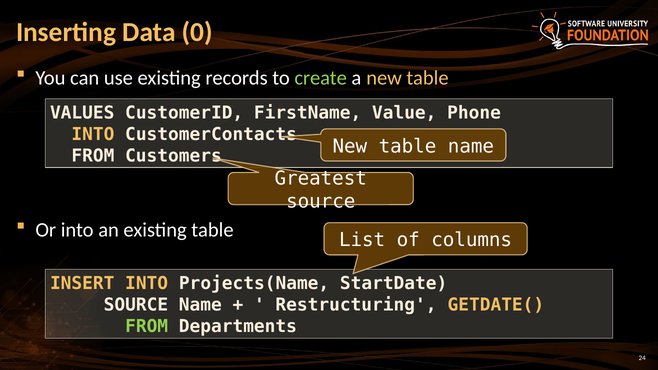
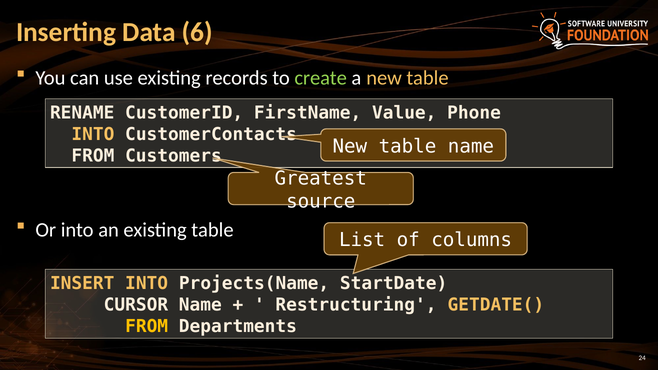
0: 0 -> 6 (197, 32)
VALUES: VALUES -> RENAME (82, 113)
SOURCE: SOURCE -> CURSOR (136, 305)
FROM colour: light green -> yellow (147, 326)
